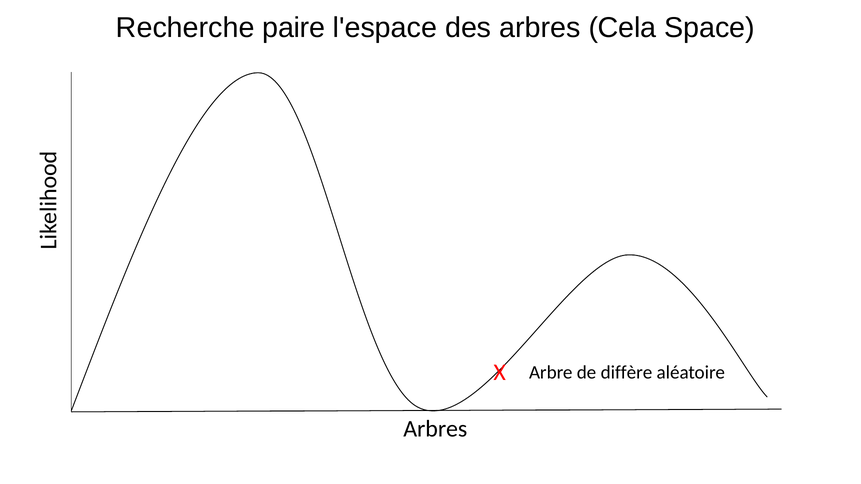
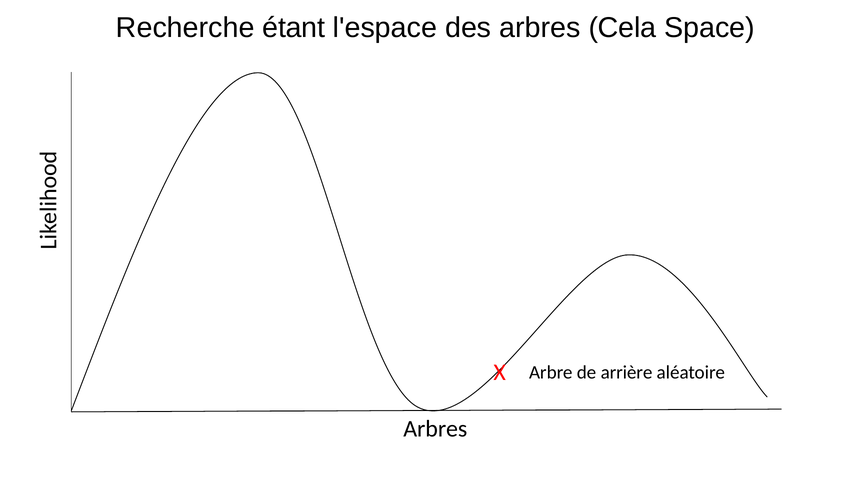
paire: paire -> étant (294, 28)
diffère: diffère -> arrière (627, 373)
